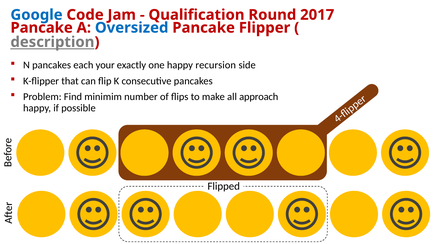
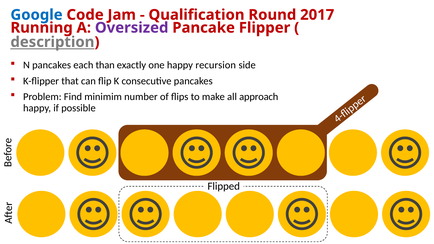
Pancake: Pancake -> Running (42, 28)
Oversized colour: blue -> purple (132, 28)
your: your -> than (105, 65)
